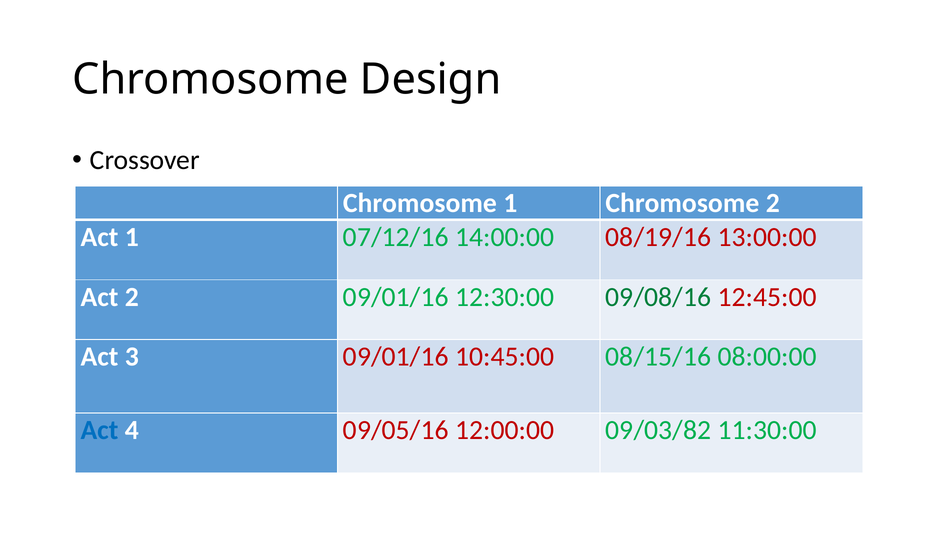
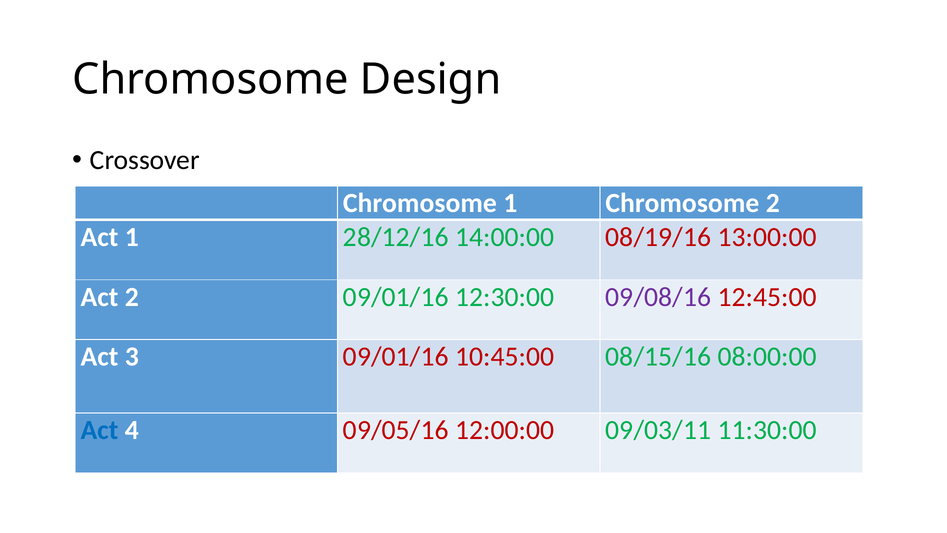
07/12/16: 07/12/16 -> 28/12/16 (396, 237)
09/08/16 colour: green -> purple (658, 297)
09/03/82: 09/03/82 -> 09/03/11 (658, 430)
